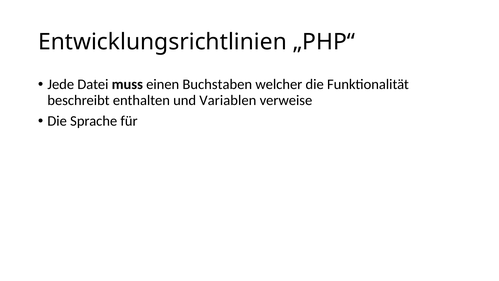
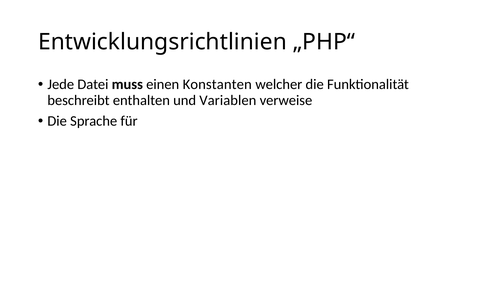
Buchstaben: Buchstaben -> Konstanten (217, 84)
